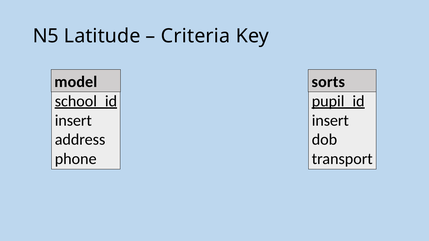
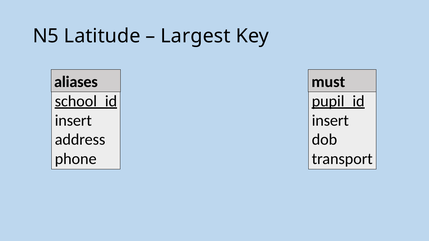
Criteria: Criteria -> Largest (196, 36)
model: model -> aliases (76, 82)
sorts: sorts -> must (328, 82)
